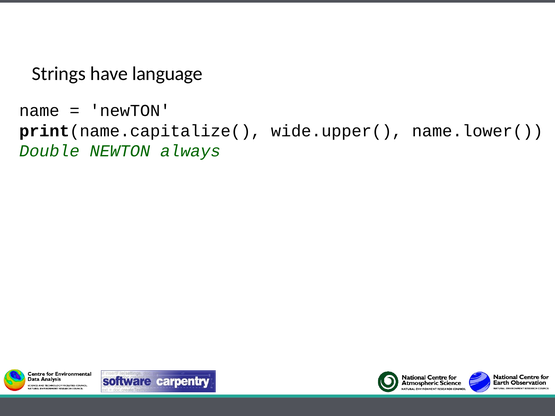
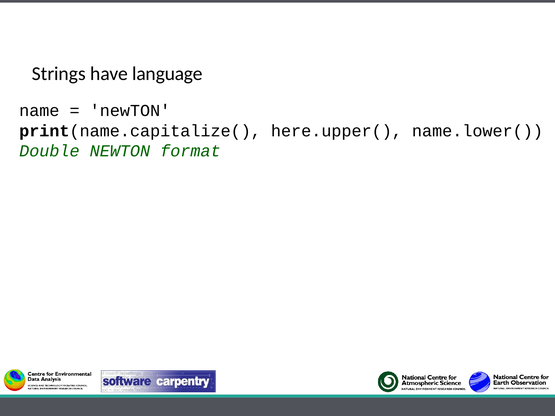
wide.upper(: wide.upper( -> here.upper( (336, 131)
always: always -> format (190, 151)
